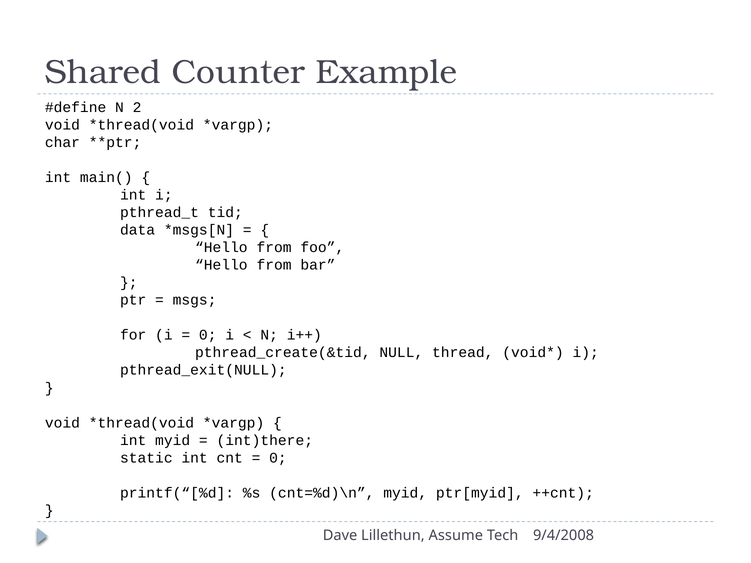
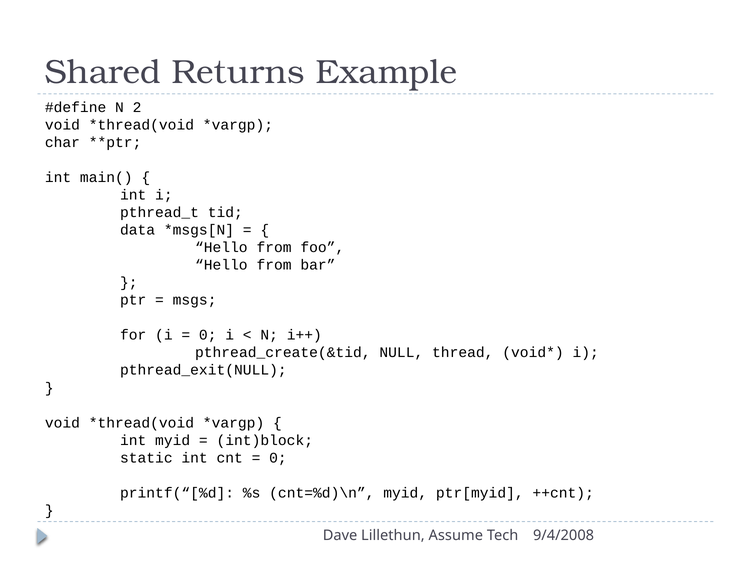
Counter: Counter -> Returns (238, 72)
int)there: int)there -> int)block (265, 440)
